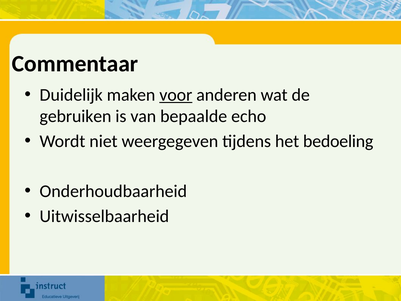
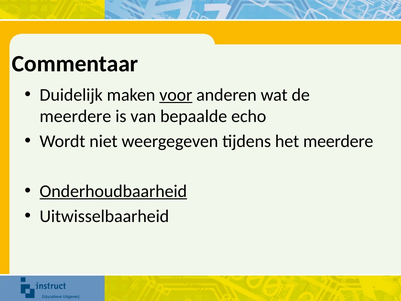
gebruiken: gebruiken -> meerdere (75, 116)
het bedoeling: bedoeling -> meerdere (338, 141)
Onderhoudbaarheid underline: none -> present (113, 191)
